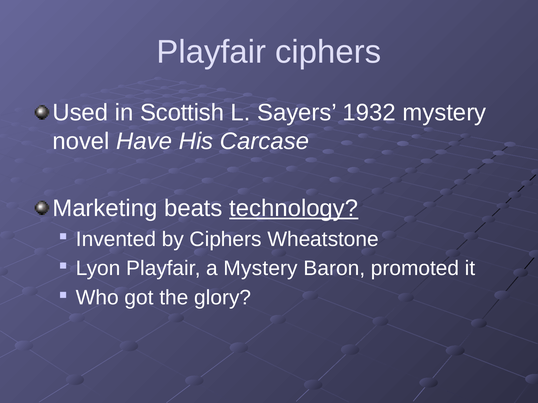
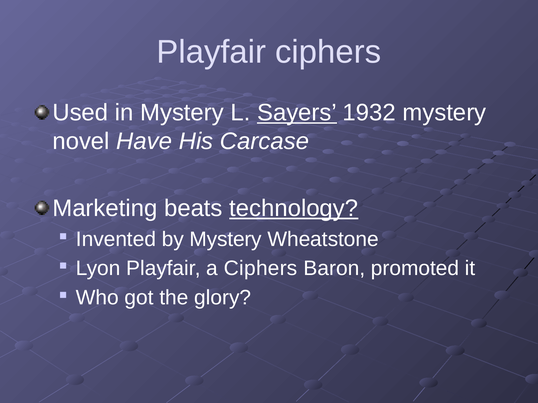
in Scottish: Scottish -> Mystery (182, 113)
Sayers underline: none -> present (297, 113)
by Ciphers: Ciphers -> Mystery (226, 239)
a Mystery: Mystery -> Ciphers (261, 269)
